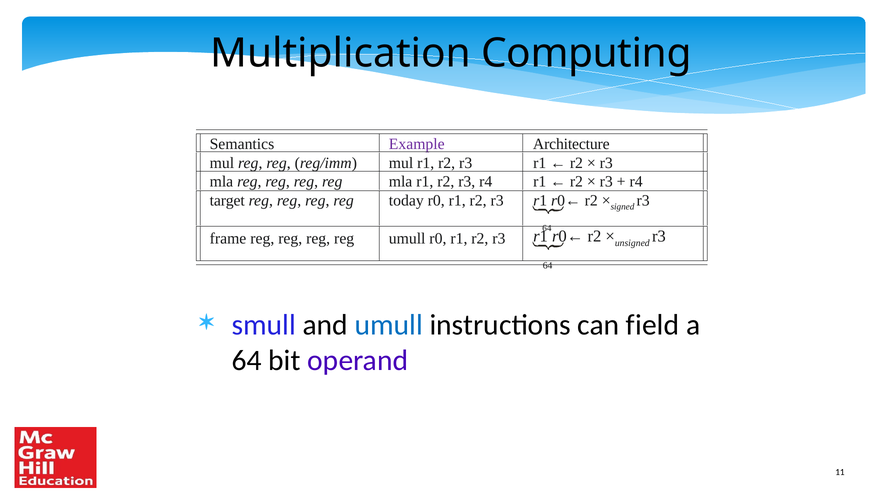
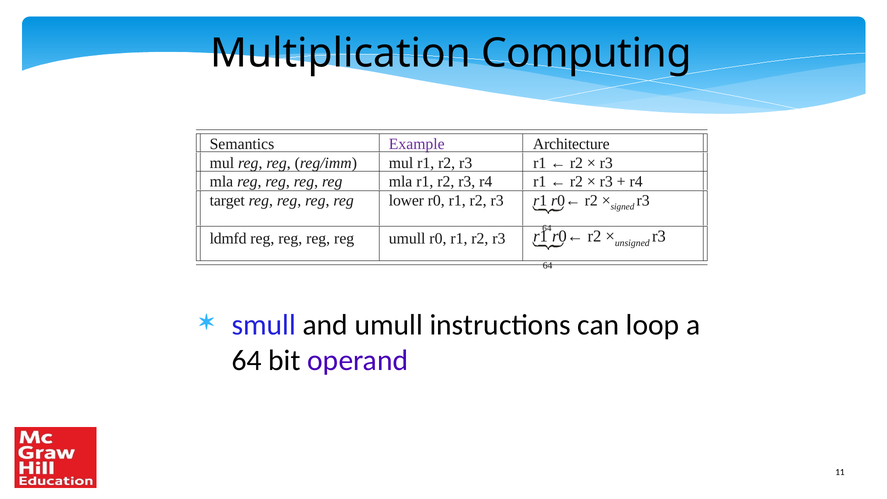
today: today -> lower (406, 201)
frame: frame -> ldmfd (228, 238)
umull colour: blue -> black (389, 325)
field: field -> loop (653, 325)
